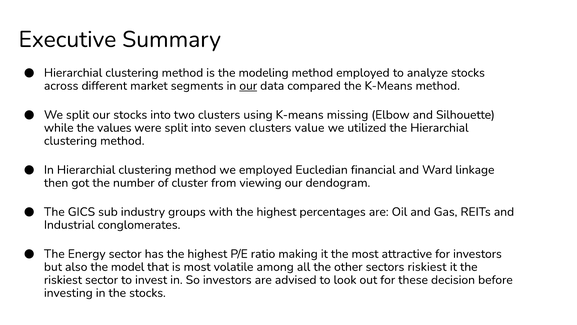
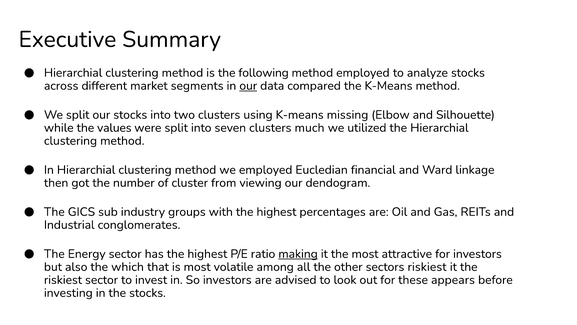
modeling: modeling -> following (264, 73)
value: value -> much (310, 128)
making underline: none -> present (298, 254)
model: model -> which (128, 267)
decision: decision -> appears (453, 279)
